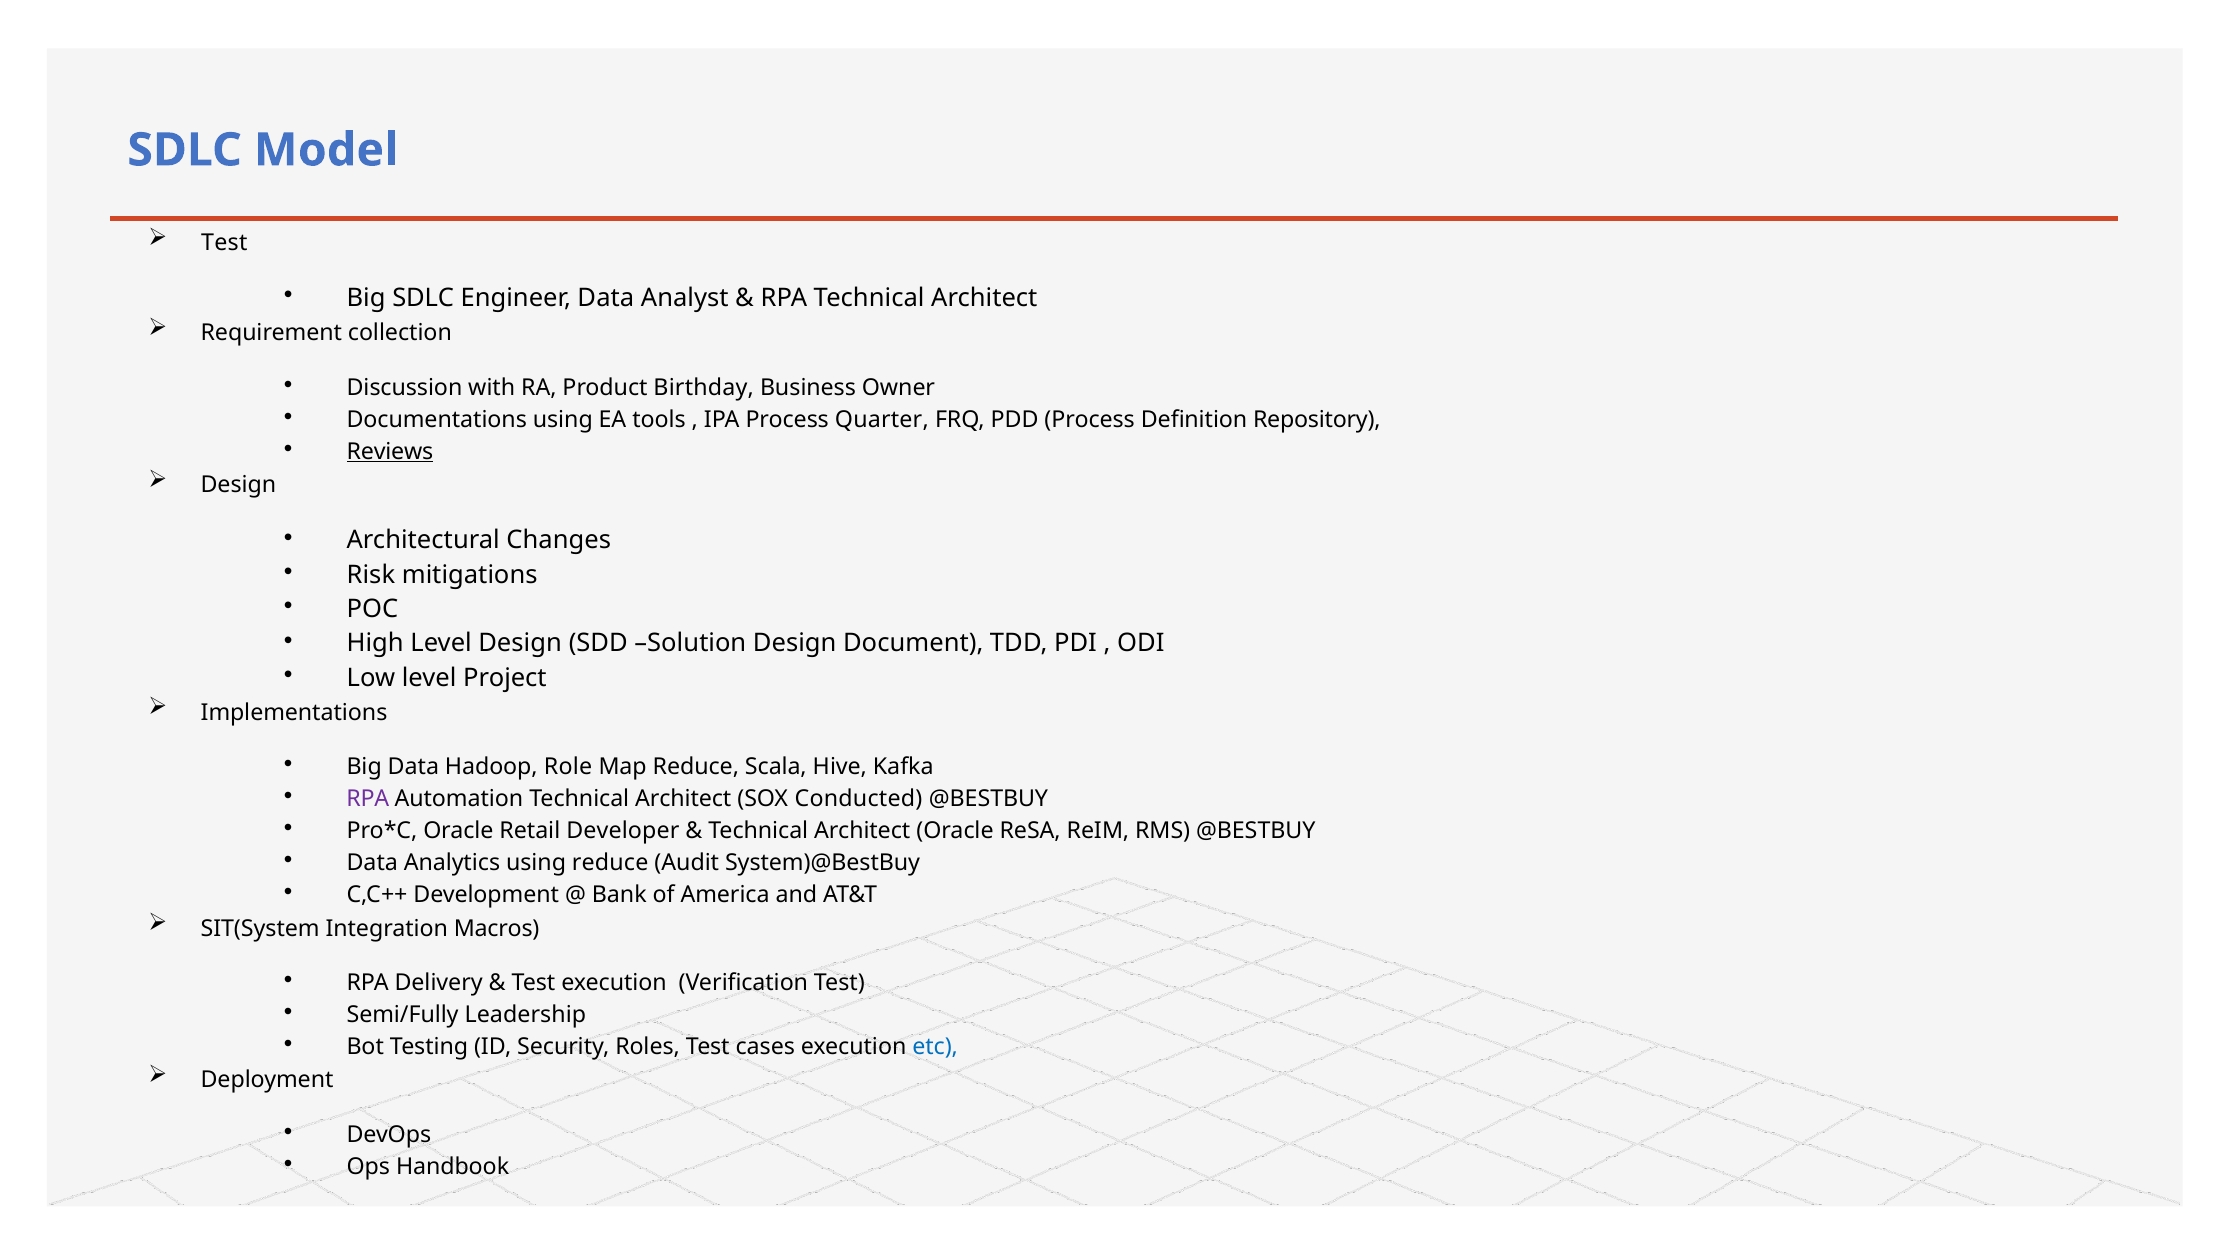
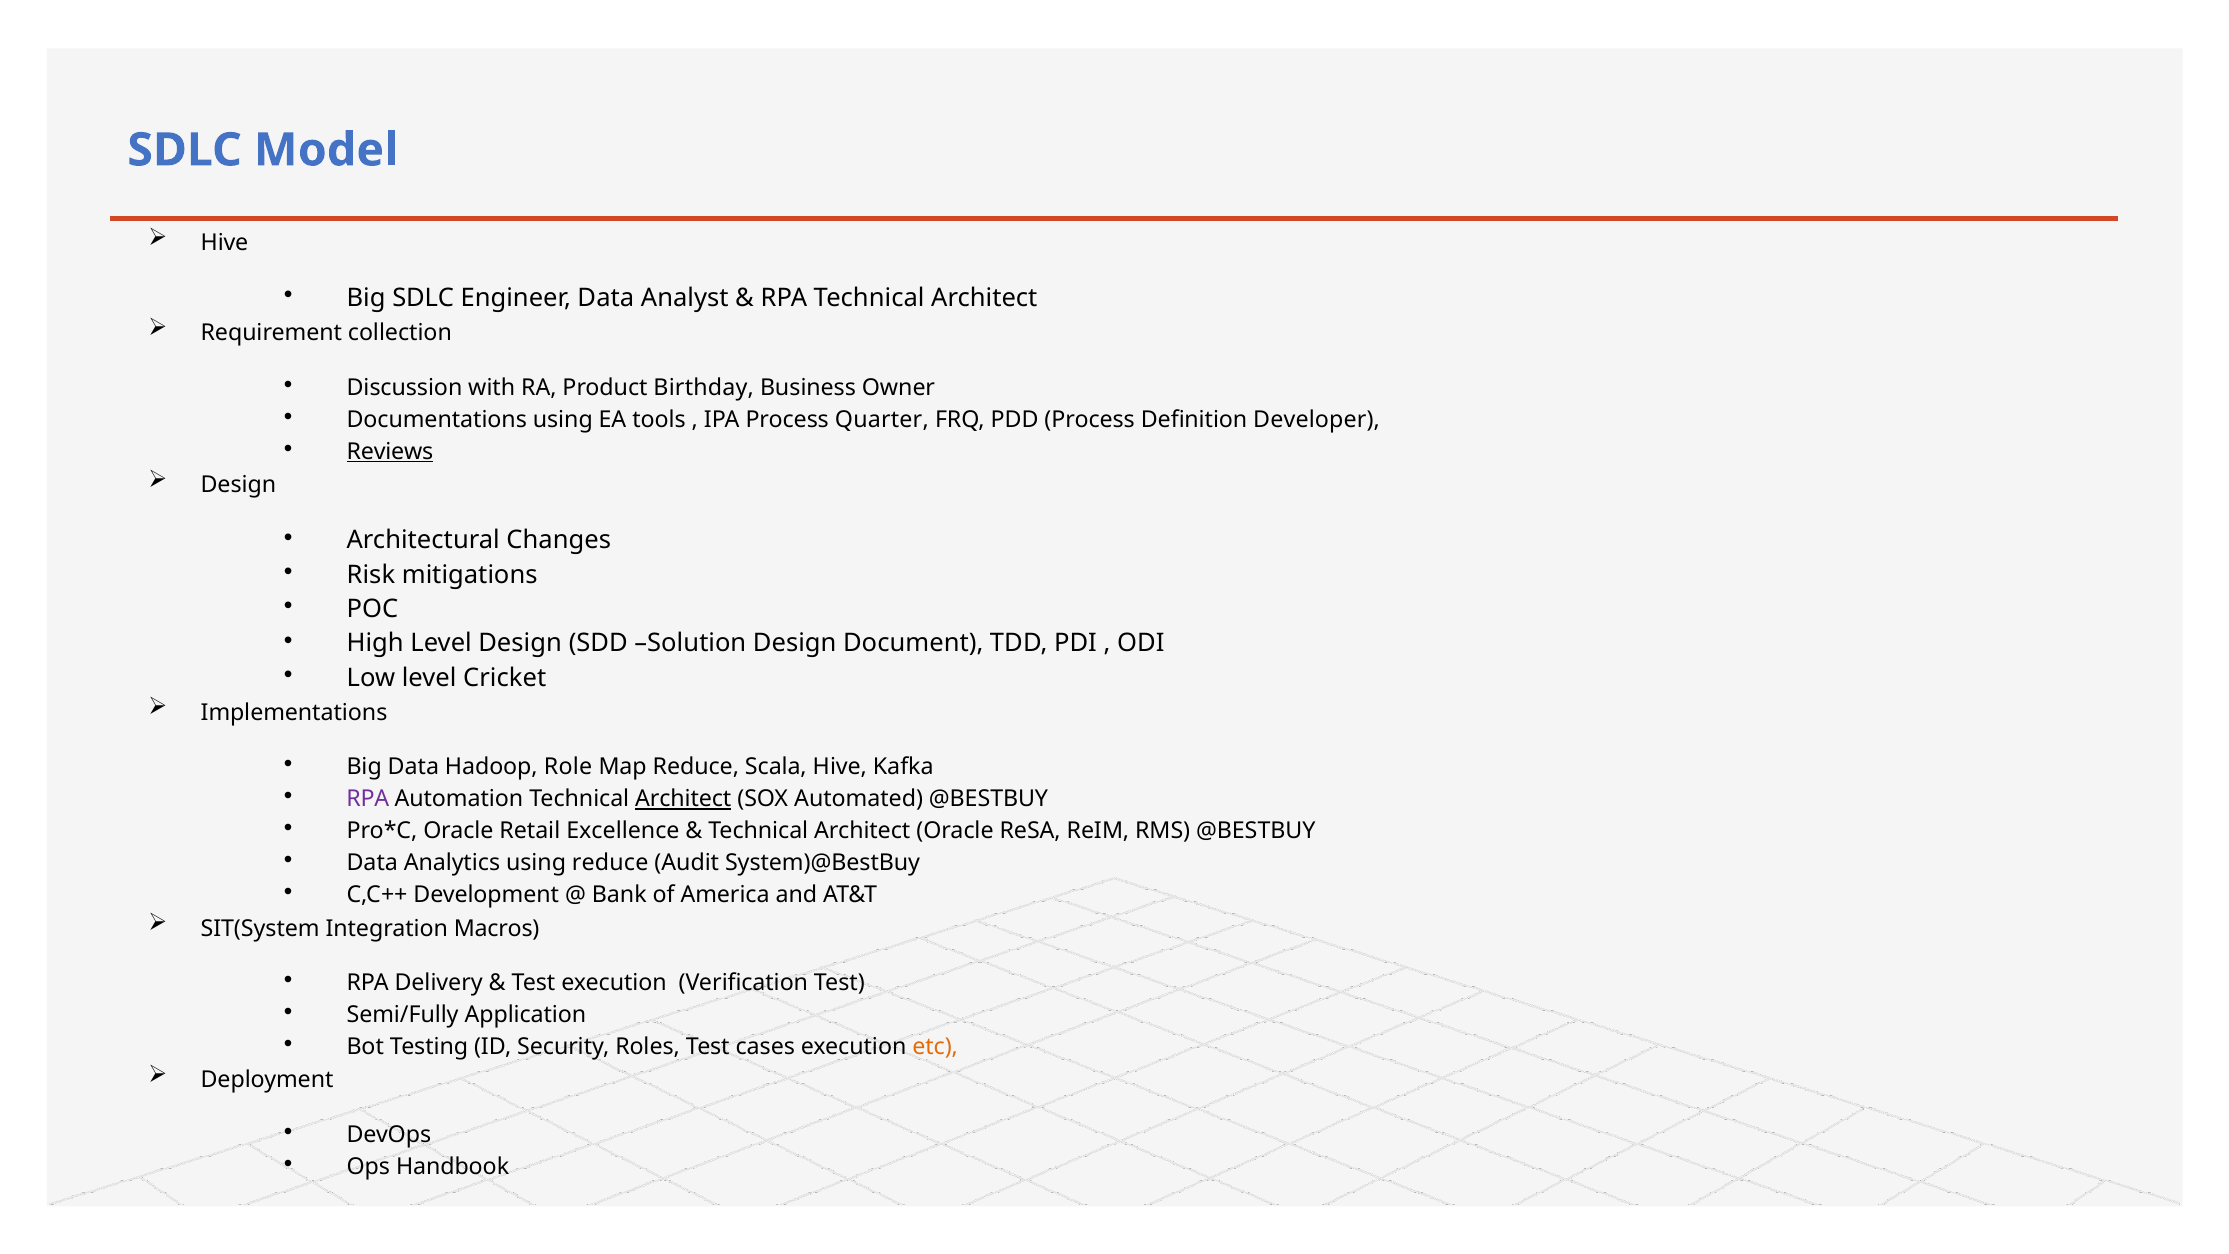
Test: Test -> Hive (225, 243)
Repository: Repository -> Developer (1317, 419)
Project: Project -> Cricket (505, 678)
Architect underline: none -> present (683, 799)
Conducted: Conducted -> Automated (859, 799)
Developer: Developer -> Excellence (623, 831)
Leadership: Leadership -> Application (525, 1014)
etc colour: blue -> orange (935, 1046)
